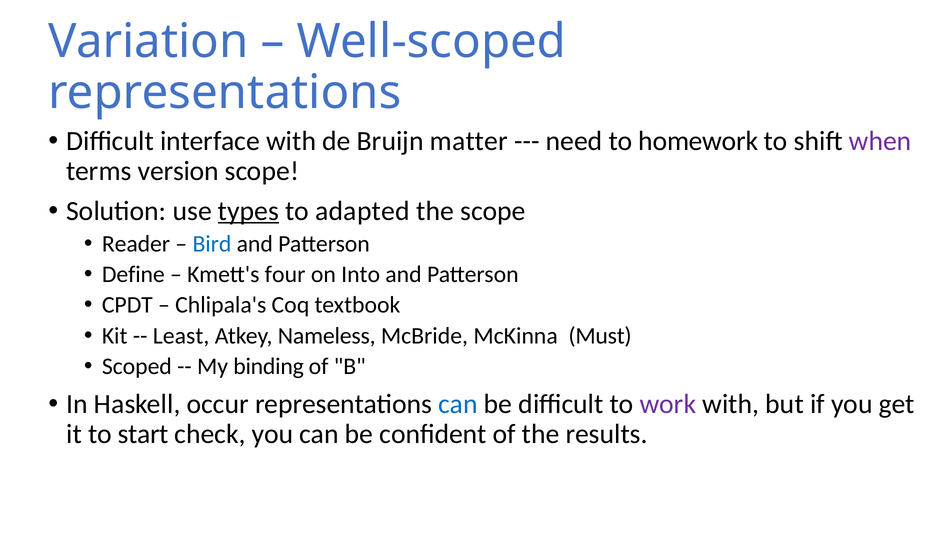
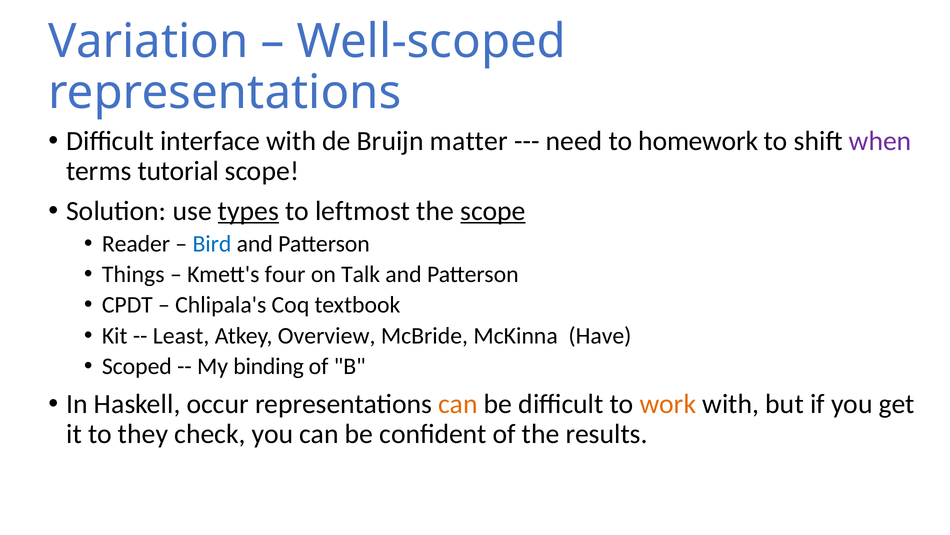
version: version -> tutorial (178, 171)
adapted: adapted -> leftmost (363, 211)
scope underline: none -> present (493, 211)
Define: Define -> Things (133, 274)
Into: Into -> Talk (361, 274)
Nameless: Nameless -> Overview (327, 335)
Must: Must -> Have (600, 335)
can colour: blue -> orange (458, 404)
work colour: purple -> orange (668, 404)
start: start -> they (143, 433)
